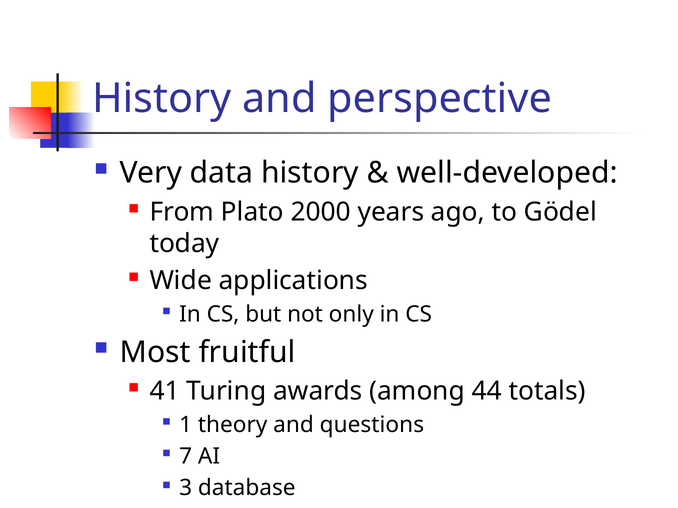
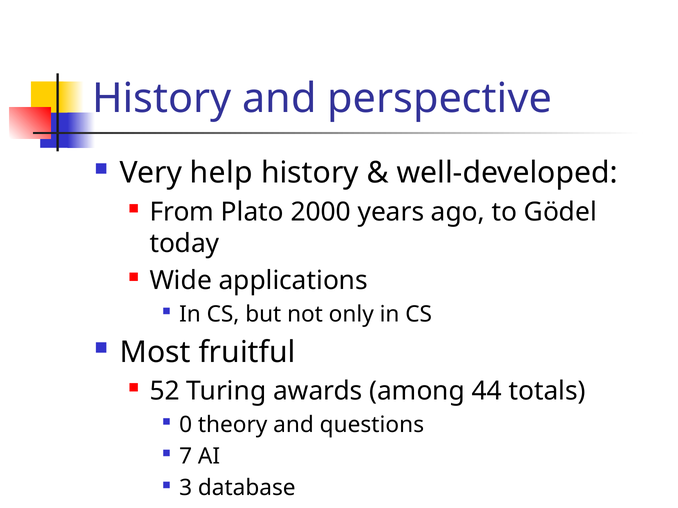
data: data -> help (221, 173)
41: 41 -> 52 (165, 392)
1: 1 -> 0 (186, 425)
